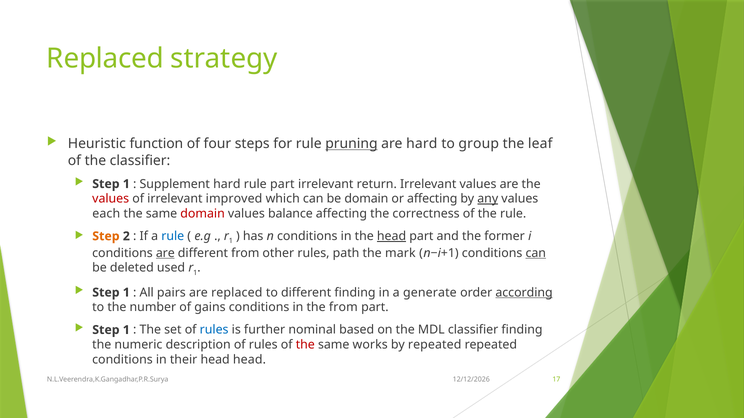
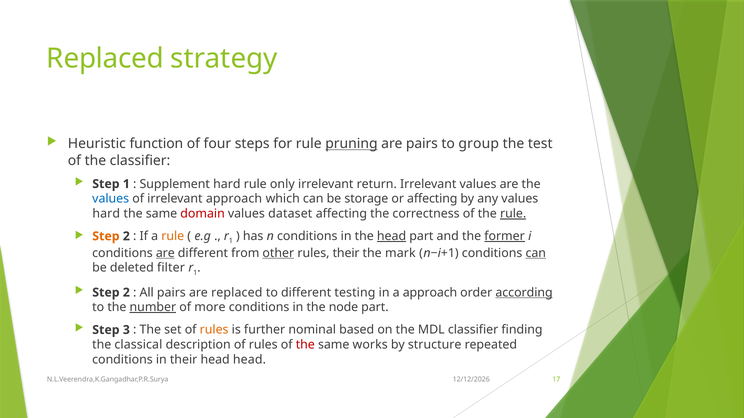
are hard: hard -> pairs (422, 144)
leaf: leaf -> test (540, 144)
rule part: part -> only (282, 184)
values colour: red -> blue (111, 199)
irrelevant improved: improved -> approach (234, 199)
be domain: domain -> storage (366, 199)
any underline: present -> none (488, 199)
each: each -> hard (106, 214)
balance: balance -> dataset (290, 214)
rule underline: none -> present (513, 214)
rule colour: blue -> orange (173, 236)
former underline: none -> present (505, 236)
other underline: none -> present (278, 253)
rules path: path -> their (346, 253)
used: used -> filter (171, 268)
1: 1 -> 2 (126, 293)
different finding: finding -> testing (355, 293)
a generate: generate -> approach (430, 293)
number underline: none -> present (153, 308)
gains: gains -> more (210, 308)
the from: from -> node (343, 308)
1: 1 -> 3 (126, 330)
rules colour: blue -> orange (214, 330)
numeric: numeric -> classical (138, 345)
by repeated: repeated -> structure (435, 345)
